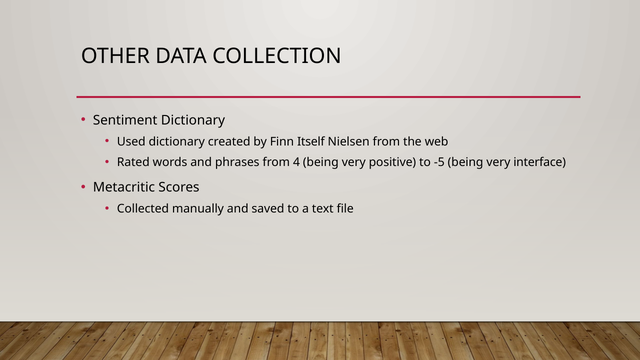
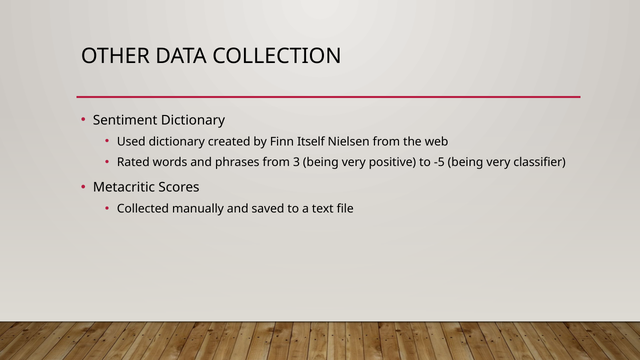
4: 4 -> 3 (297, 162)
interface: interface -> classifier (540, 162)
